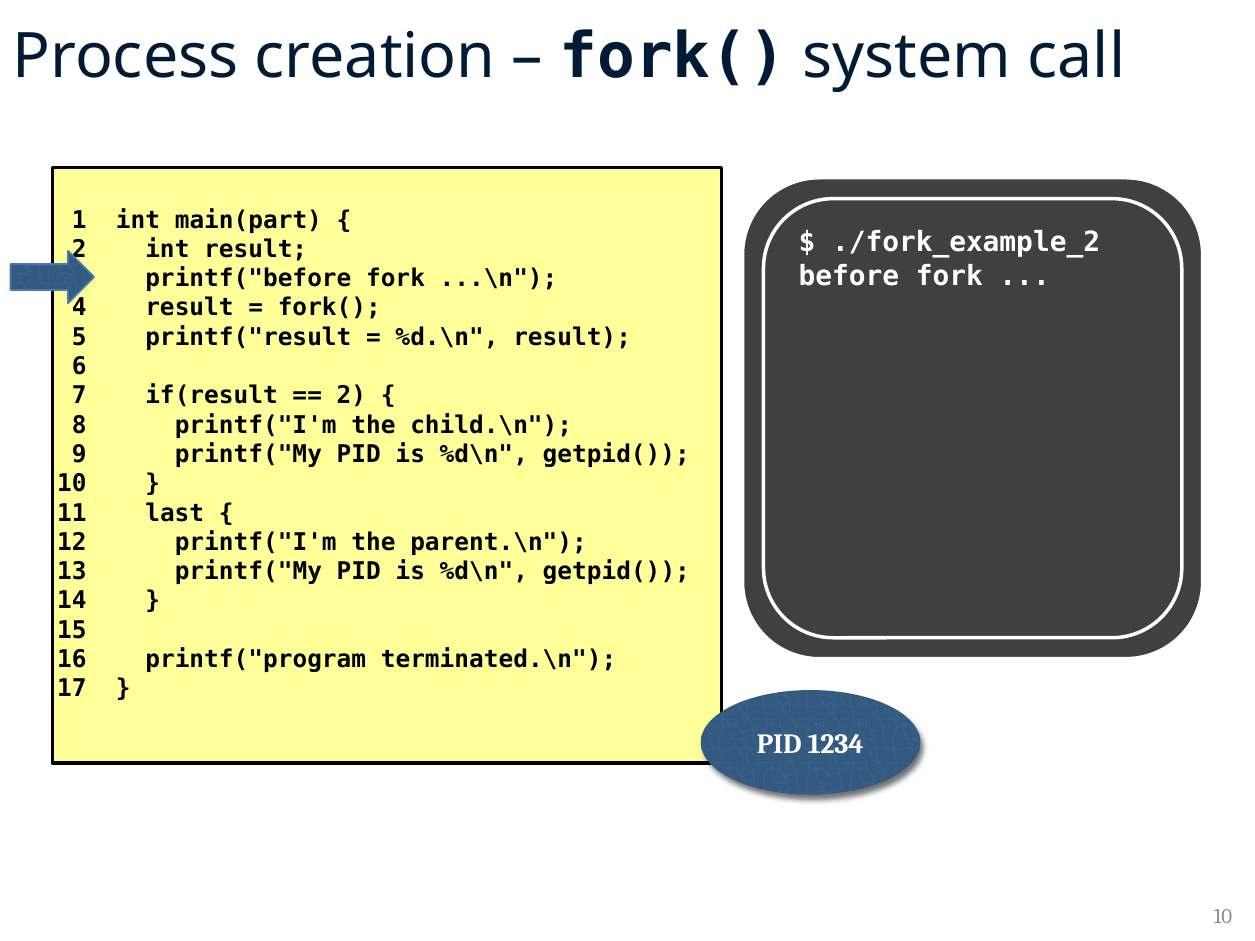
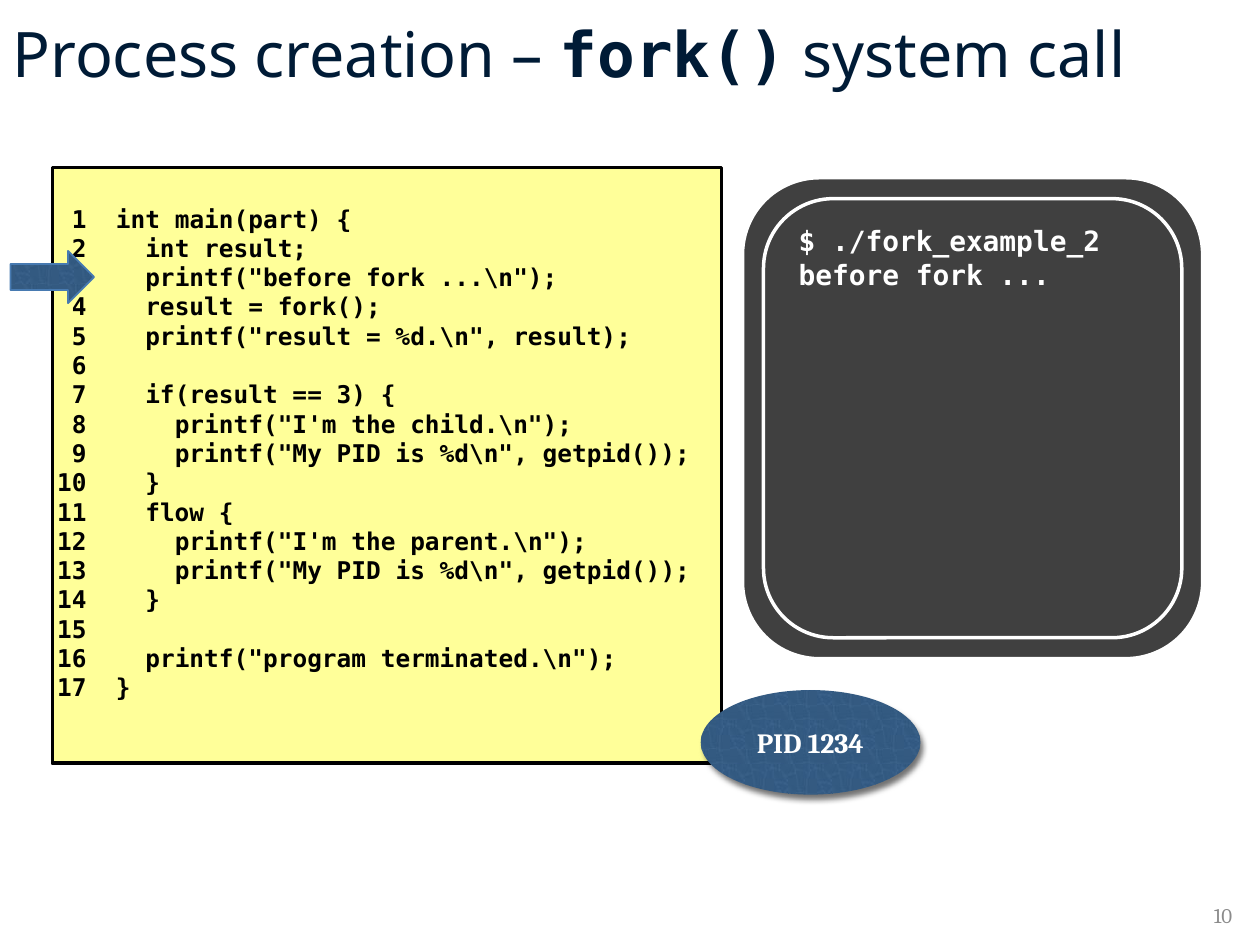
2: 2 -> 3 (351, 396)
last: last -> flow (175, 513)
